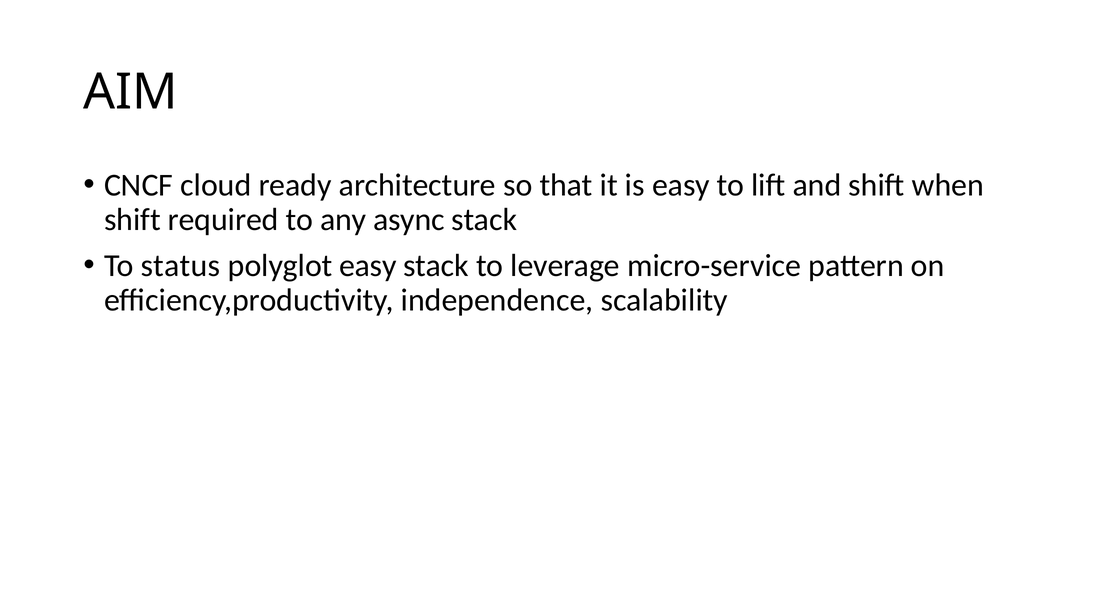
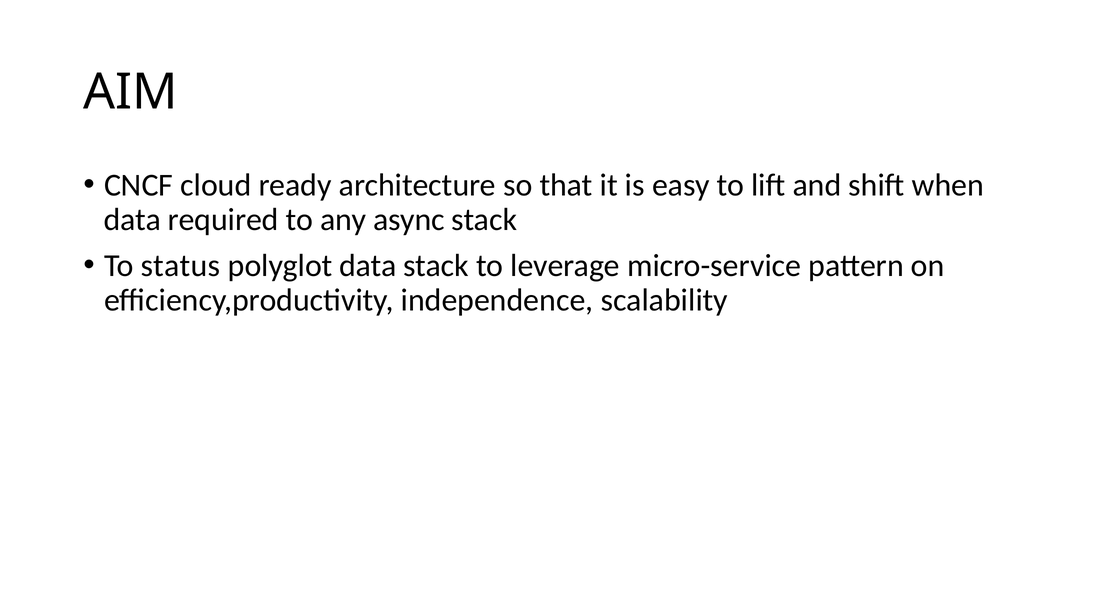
shift: shift -> data (133, 220)
polyglot easy: easy -> data (368, 266)
